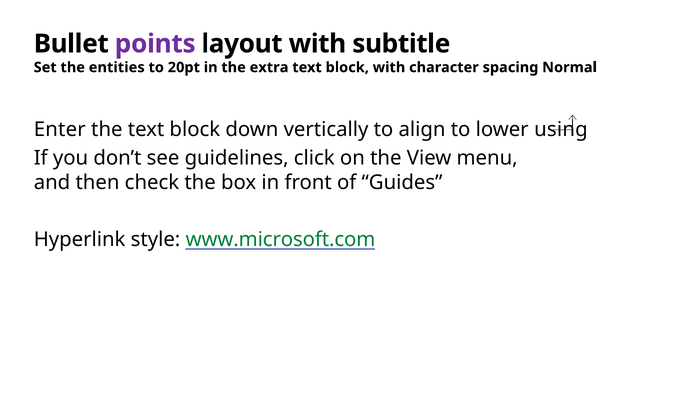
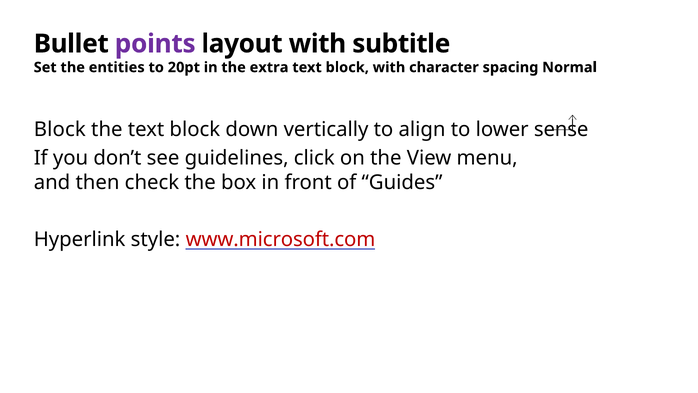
Enter: Enter -> Block (60, 129)
using: using -> sense (561, 129)
www.microsoft.com colour: green -> red (281, 240)
